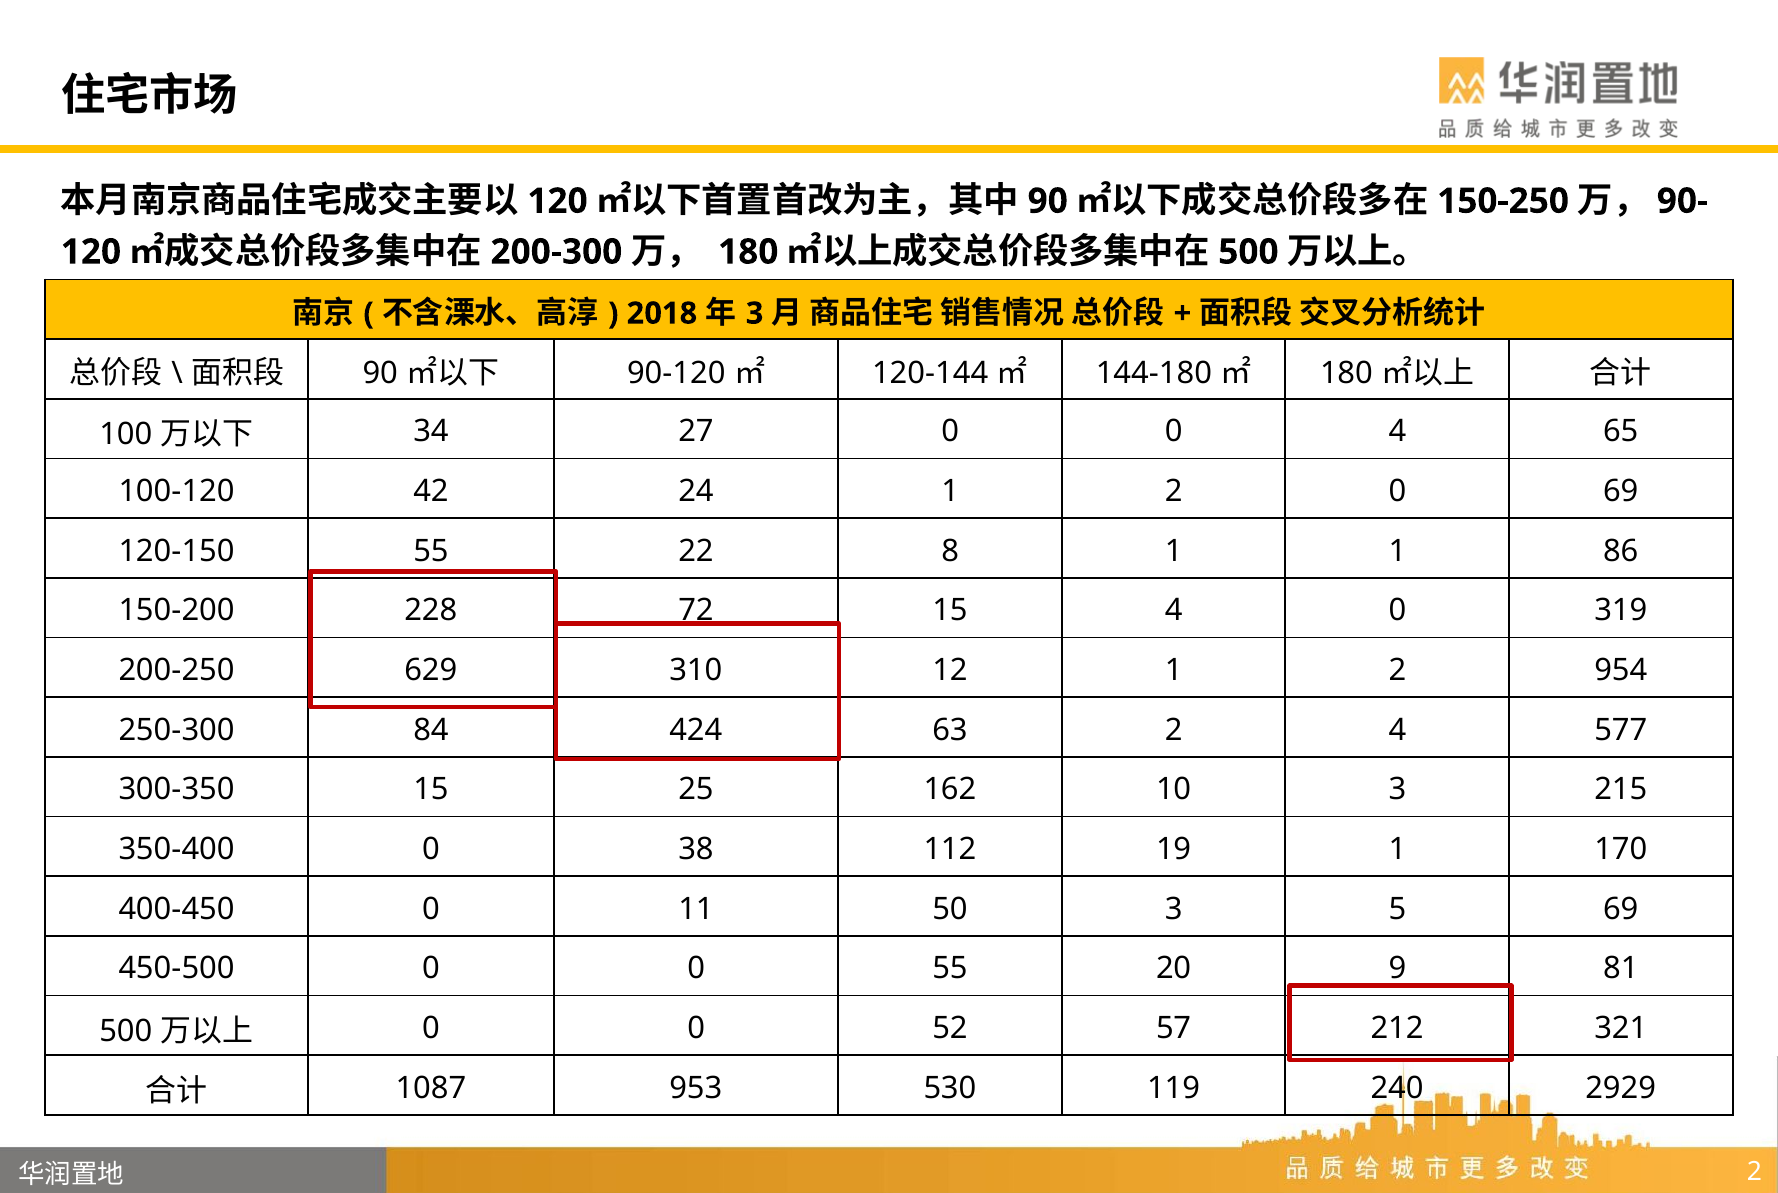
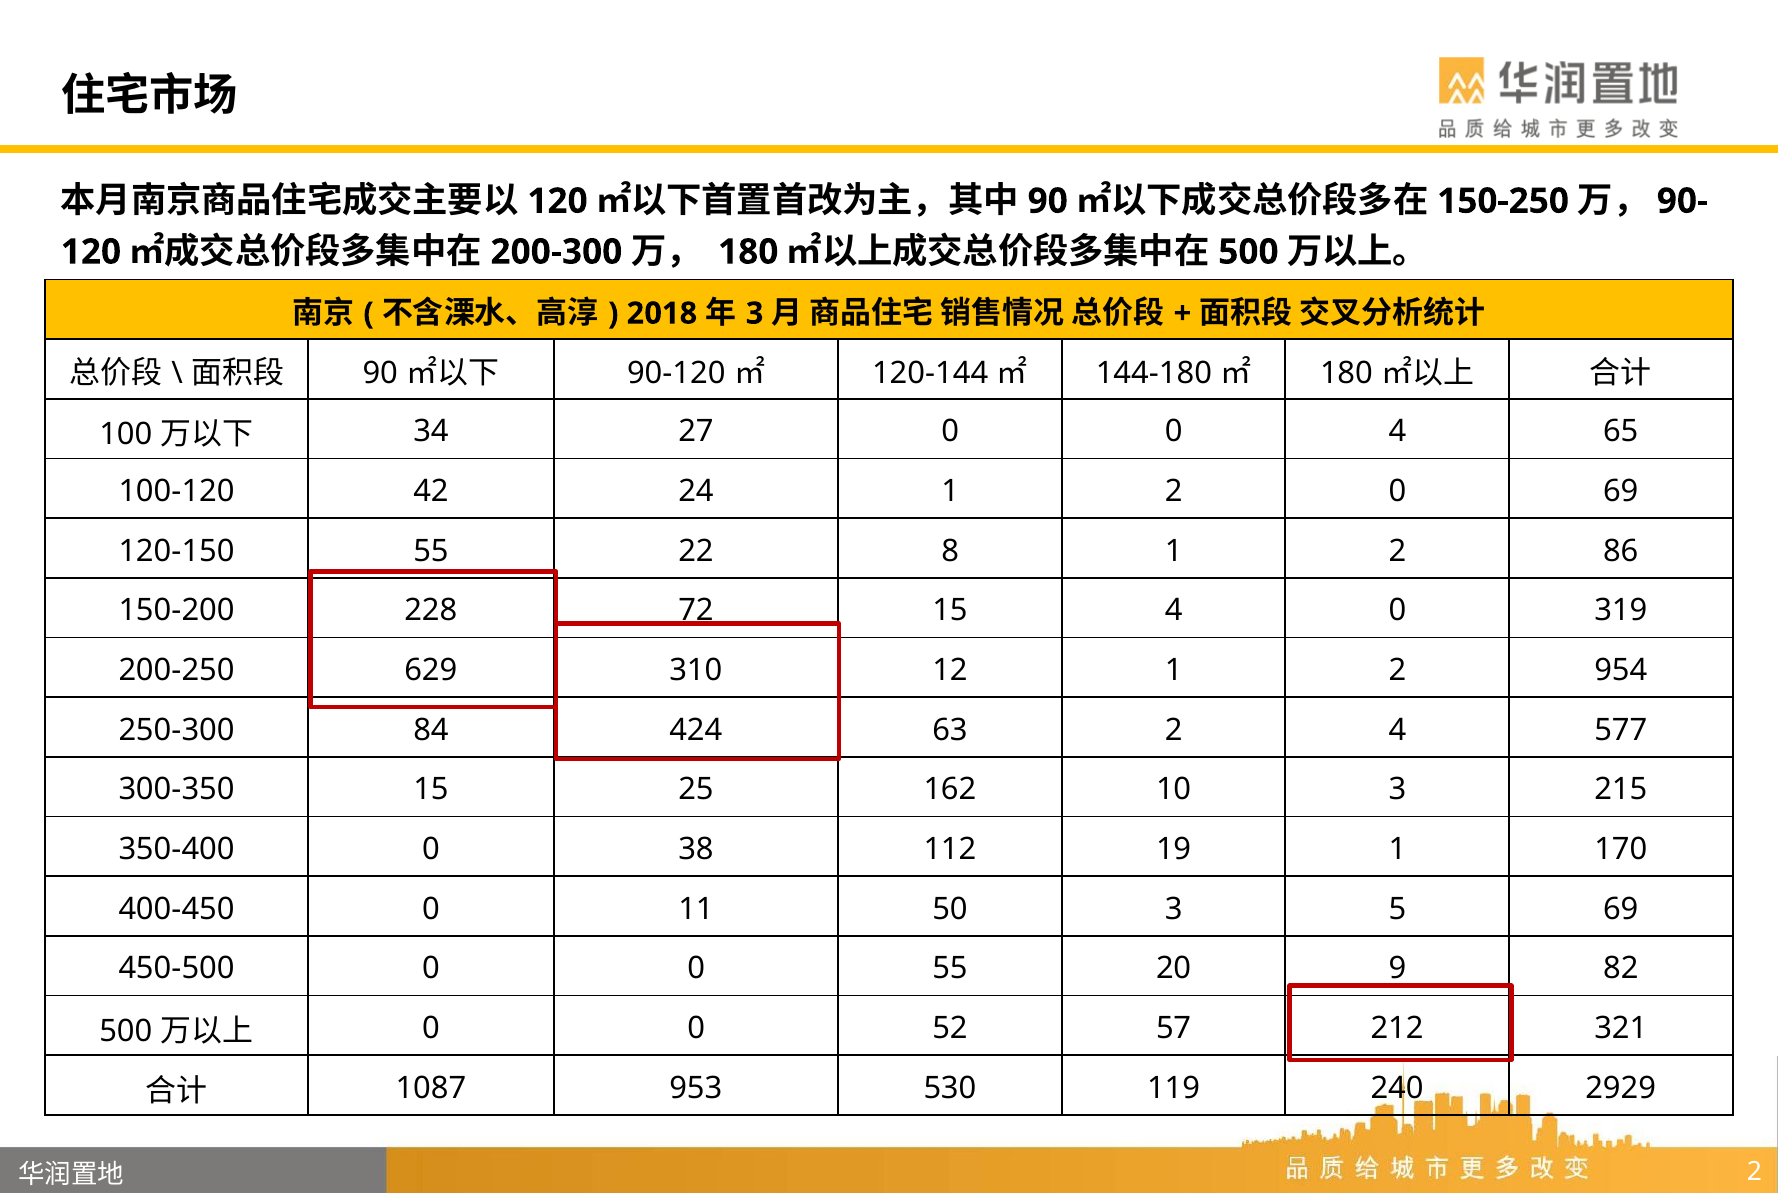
8 1 1: 1 -> 2 (1397, 551)
81: 81 -> 82 (1621, 968)
